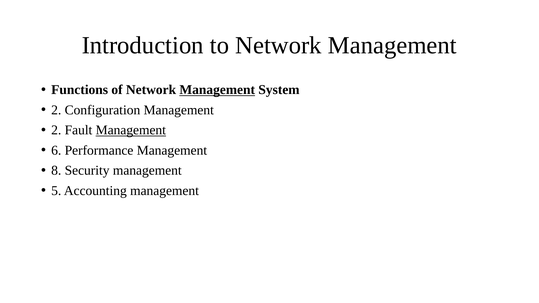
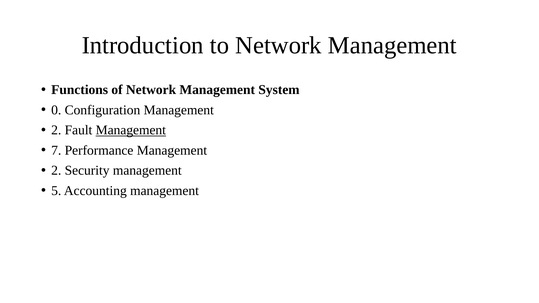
Management underline: present -> none (217, 90)
2: 2 -> 0 (56, 110)
6: 6 -> 7 (56, 150)
8: 8 -> 2 (56, 171)
